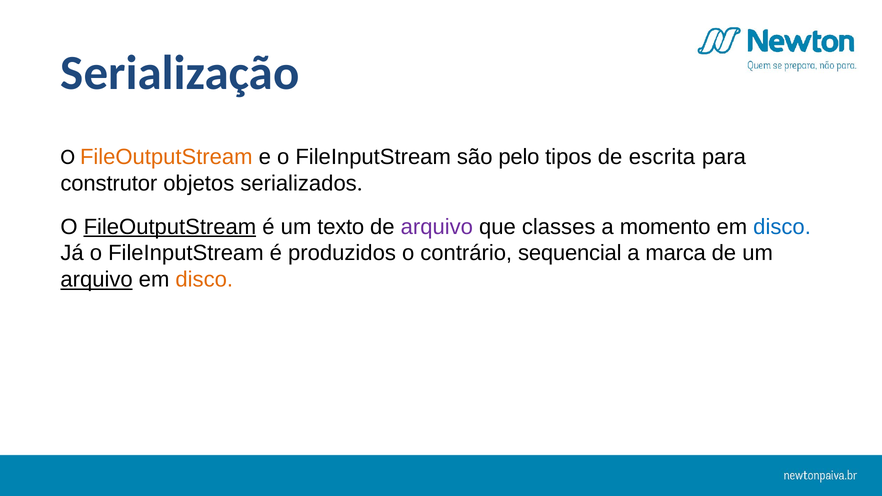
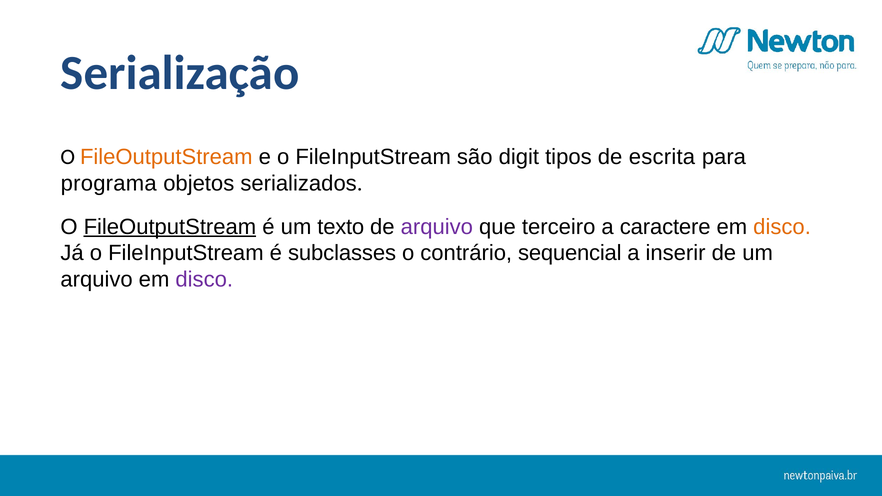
pelo: pelo -> digit (519, 157)
construtor: construtor -> programa (109, 183)
classes: classes -> terceiro (559, 227)
momento: momento -> caractere (665, 227)
disco colour: blue -> orange (782, 227)
produzidos: produzidos -> subclasses (342, 253)
marca: marca -> inserir (676, 253)
arquivo underline: present -> none (97, 280)
disco colour: orange -> purple (204, 280)
